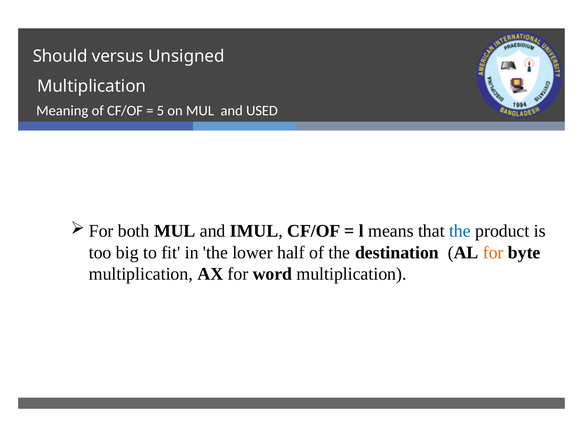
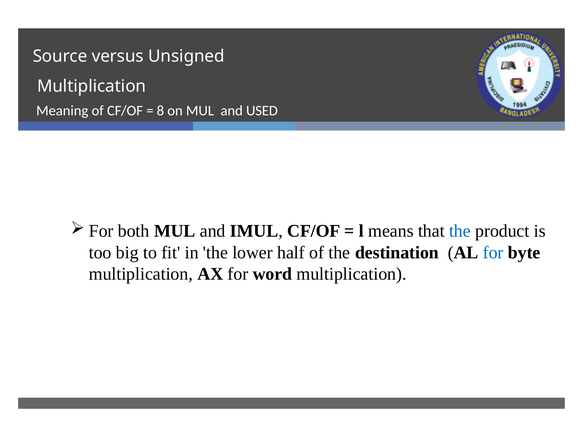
Should: Should -> Source (60, 56)
5: 5 -> 8 (160, 110)
for colour: orange -> blue (493, 252)
